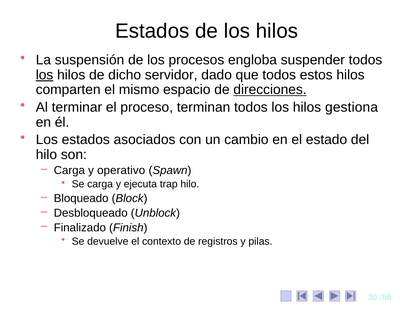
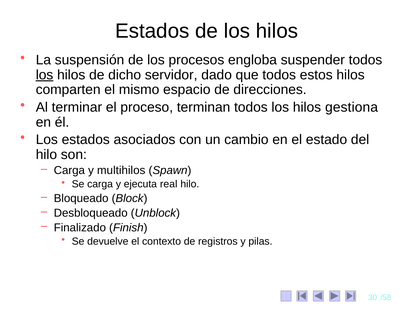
direcciones underline: present -> none (270, 90)
operativo: operativo -> multihilos (121, 170)
trap: trap -> real (169, 184)
